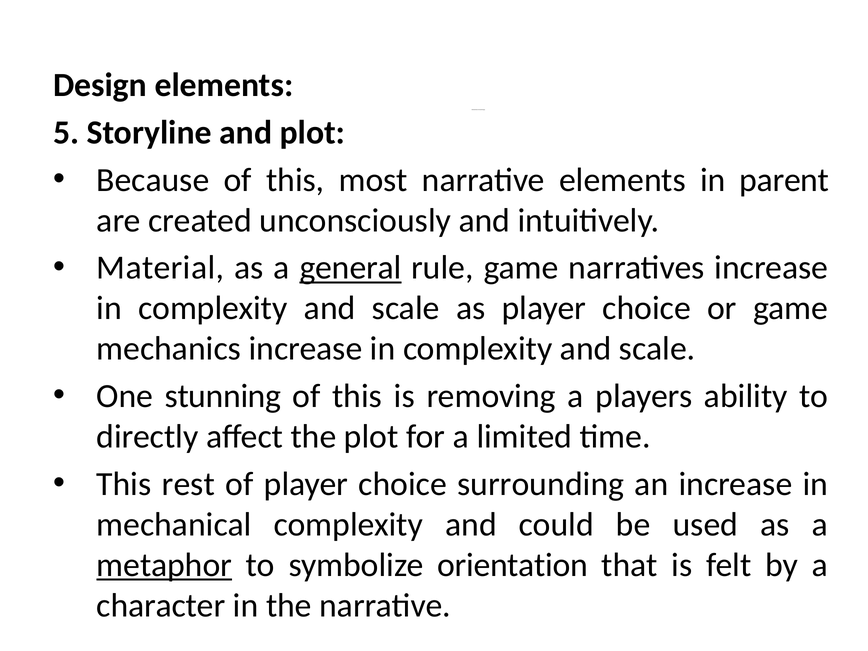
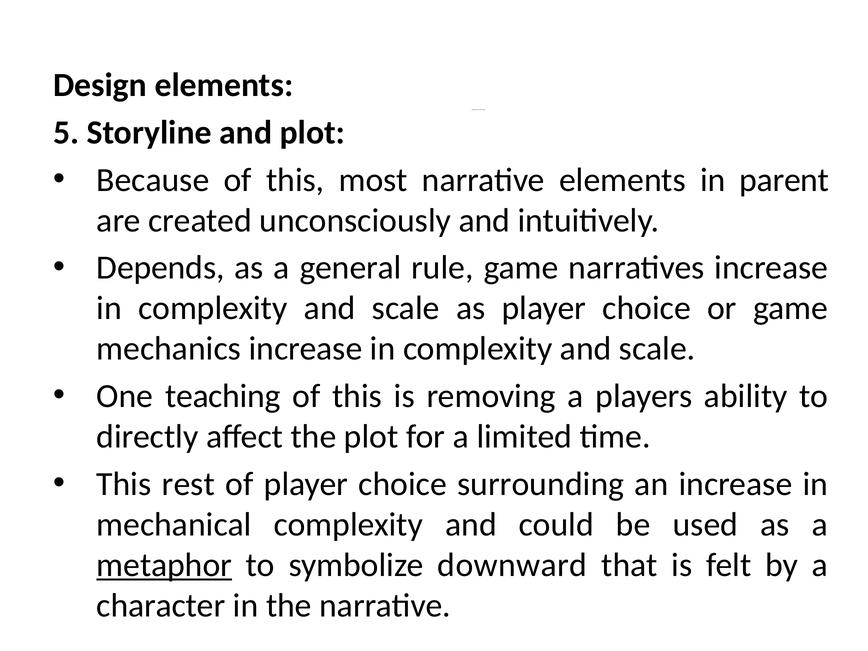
Material: Material -> Depends (160, 268)
general underline: present -> none (351, 268)
stunning: stunning -> teaching (223, 396)
orientation: orientation -> downward (512, 565)
